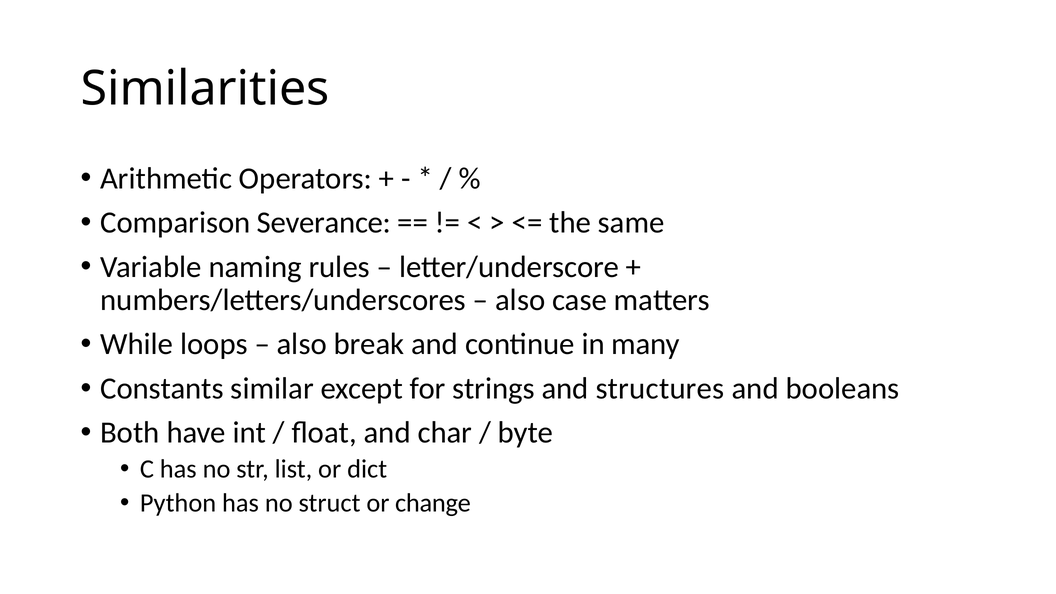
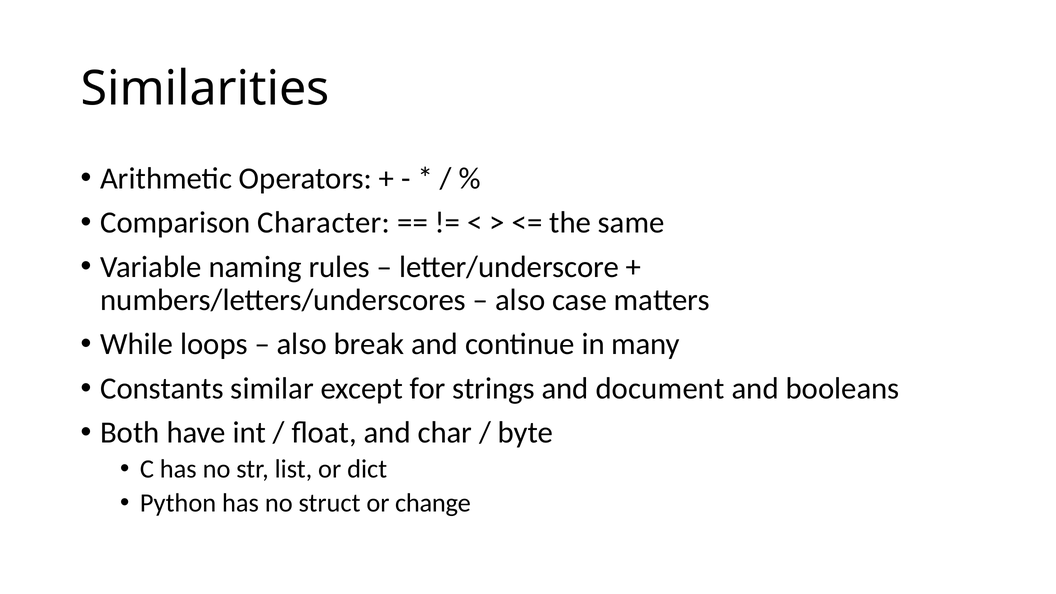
Severance: Severance -> Character (324, 223)
structures: structures -> document (660, 389)
